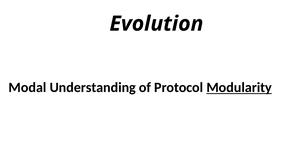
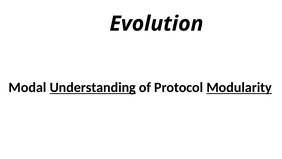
Understanding underline: none -> present (93, 87)
